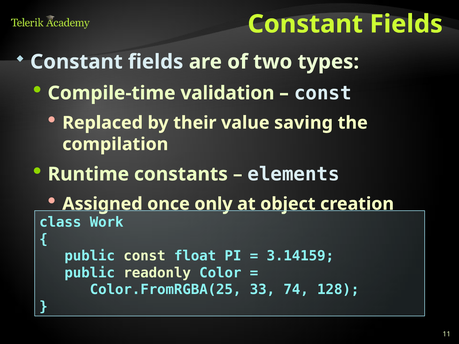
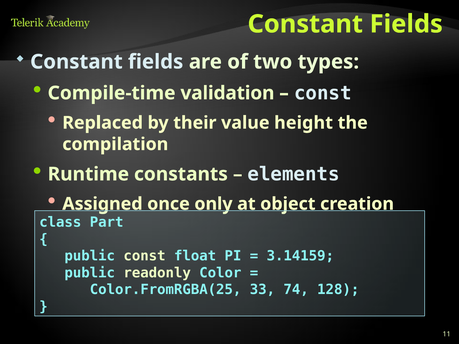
saving: saving -> height (304, 123)
Work: Work -> Part (107, 223)
